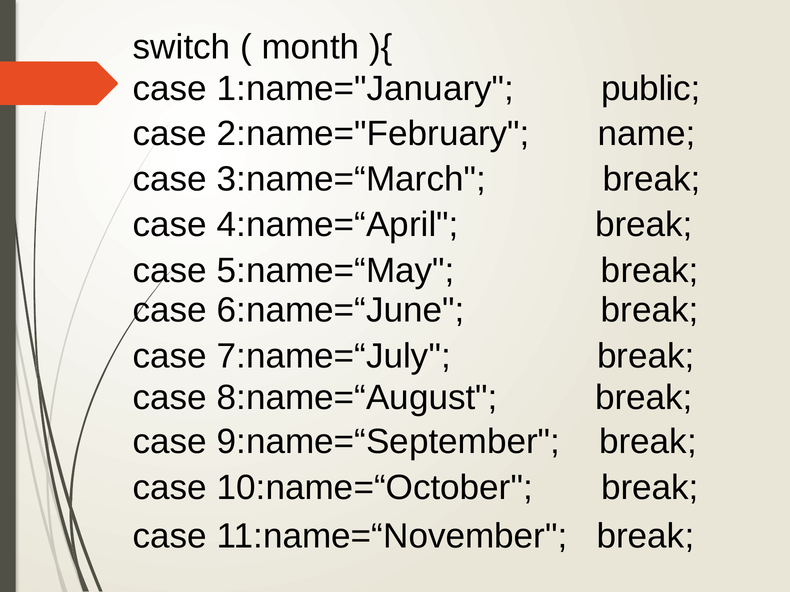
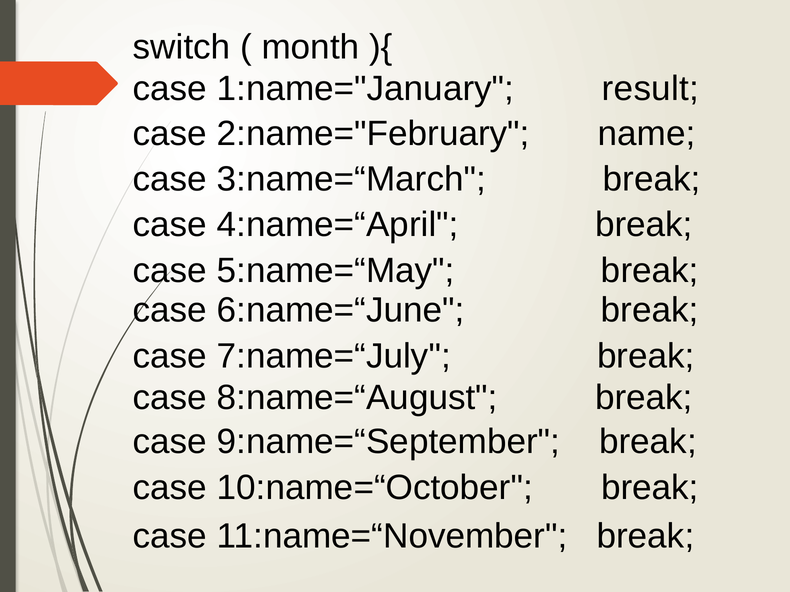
public: public -> result (650, 89)
